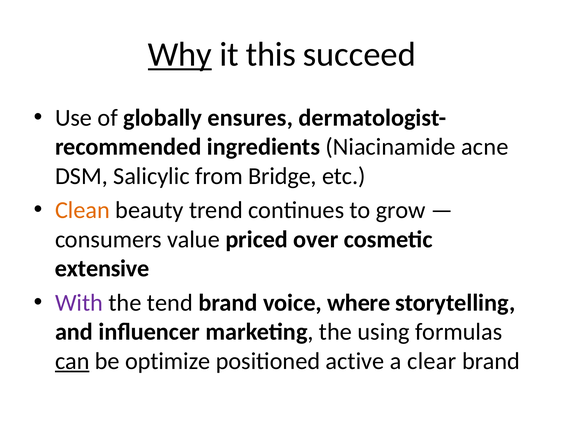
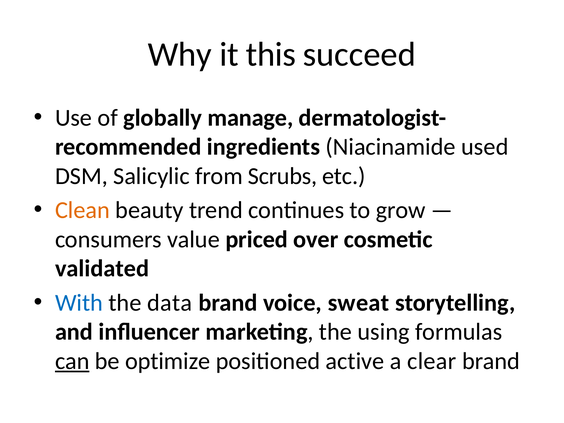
Why underline: present -> none (180, 55)
ensures: ensures -> manage (250, 118)
acne: acne -> used (485, 147)
Bridge: Bridge -> Scrubs (283, 176)
extensive: extensive -> validated (102, 269)
With colour: purple -> blue (79, 303)
tend: tend -> data (170, 303)
where: where -> sweat (358, 303)
